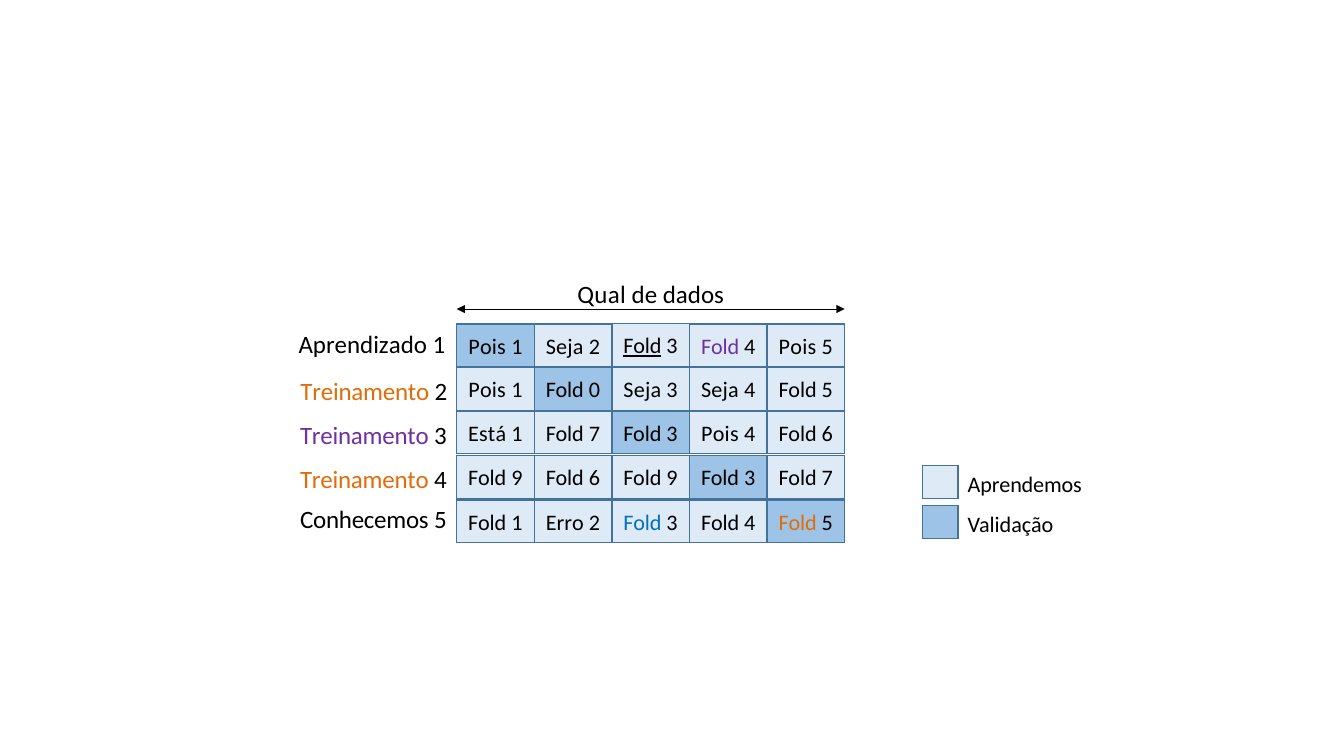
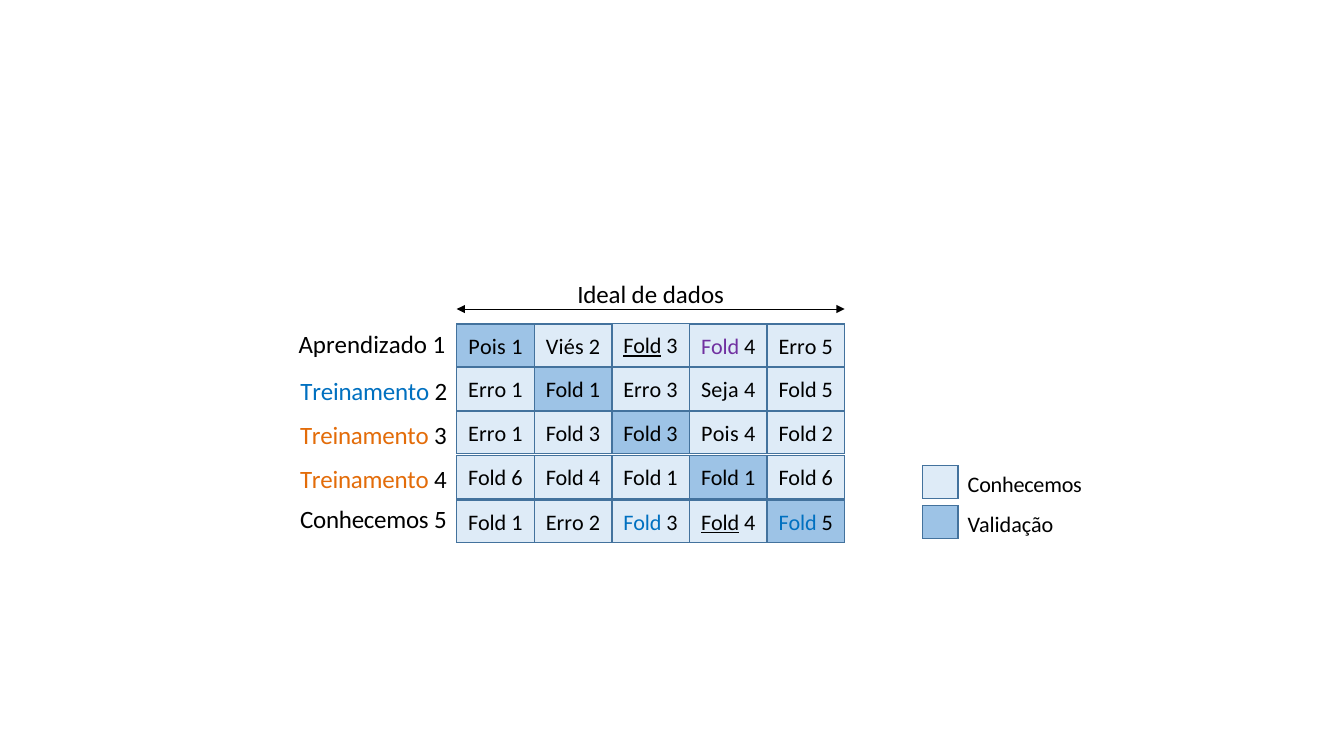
Qual: Qual -> Ideal (602, 295)
Pois: Pois -> Erro (798, 347)
Seja: Seja -> Viés (565, 347)
Pois: Pois -> Erro (487, 391)
0: 0 -> 1 (594, 391)
Seja: Seja -> Erro (642, 391)
Treinamento colour: orange -> blue (365, 392)
Está: Está -> Erro (487, 434)
1 Fold 7: 7 -> 3 (594, 434)
6: 6 -> 2 (827, 434)
Treinamento colour: purple -> orange (364, 437)
9: 9 -> 6 (517, 479)
6: 6 -> 4 (594, 479)
9: 9 -> 1 (672, 479)
3: 3 -> 1 (750, 479)
7: 7 -> 6 (827, 479)
Aprendemos: Aprendemos -> Conhecemos (1025, 485)
Fold underline: none -> present (720, 523)
Fold colour: orange -> blue (798, 523)
